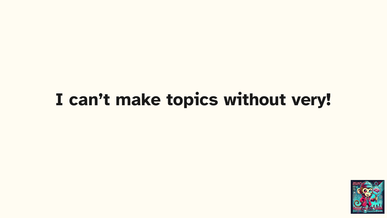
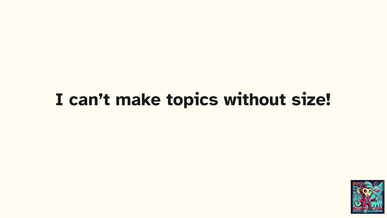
very: very -> size (311, 99)
